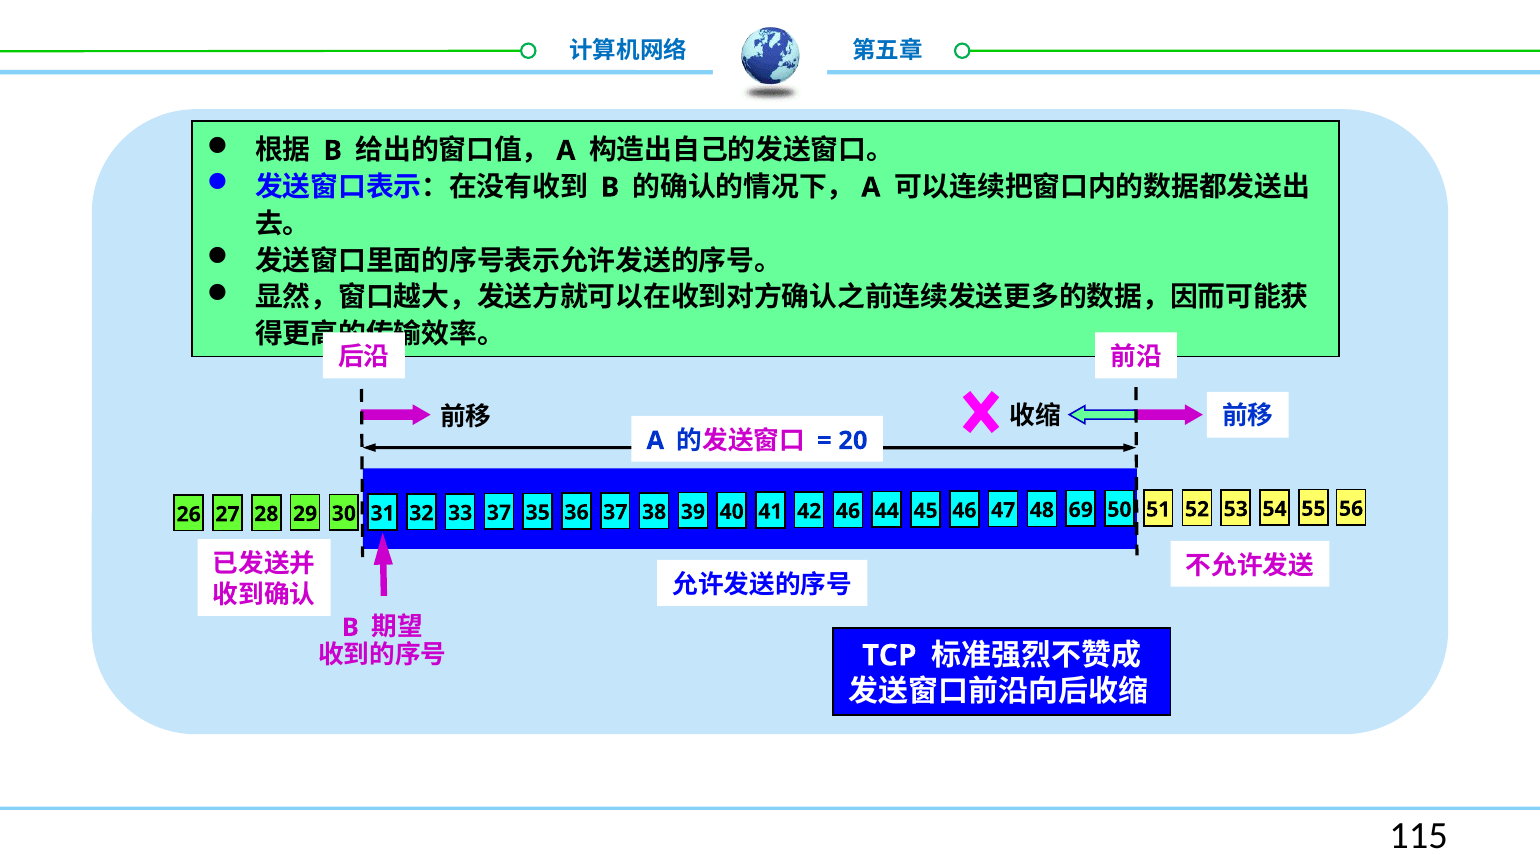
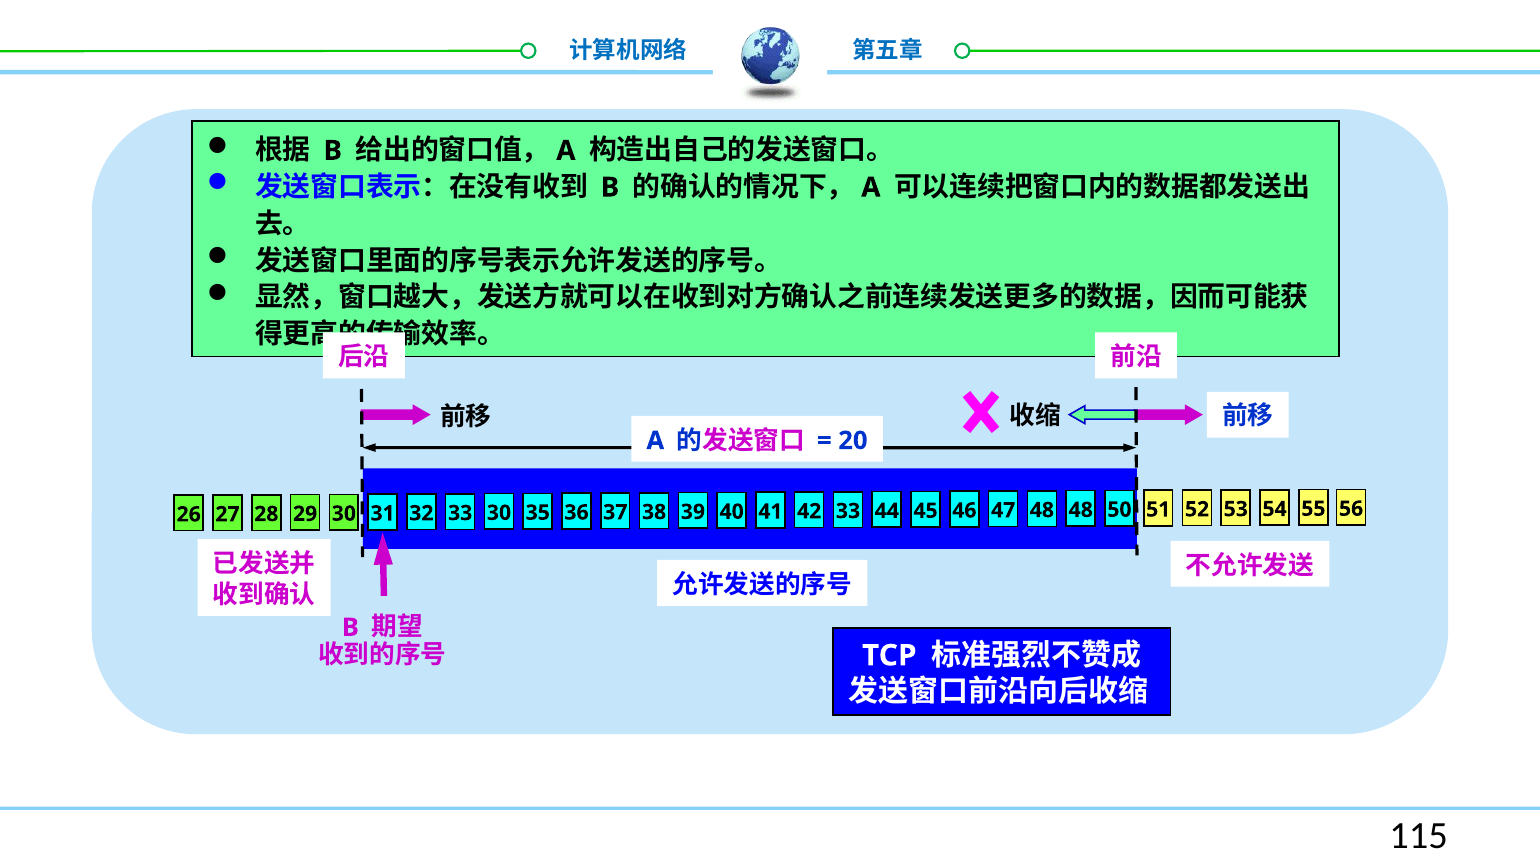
33 37: 37 -> 30 (499, 513)
42 46: 46 -> 33 (848, 511)
48 69: 69 -> 48 (1081, 510)
